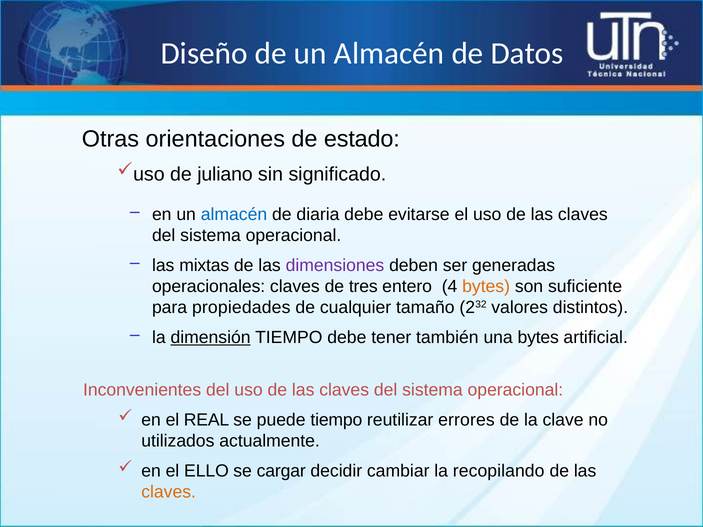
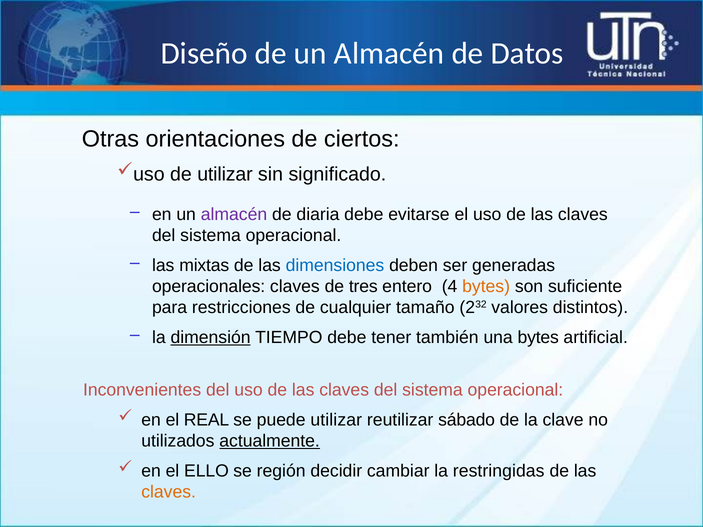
estado: estado -> ciertos (362, 139)
de juliano: juliano -> utilizar (225, 174)
almacén colour: blue -> purple (234, 214)
dimensiones colour: purple -> blue (335, 265)
propiedades: propiedades -> restricciones (241, 308)
puede tiempo: tiempo -> utilizar (336, 420)
errores: errores -> sábado (467, 420)
actualmente underline: none -> present (270, 441)
cargar: cargar -> región (281, 471)
recopilando: recopilando -> restringidas (499, 471)
